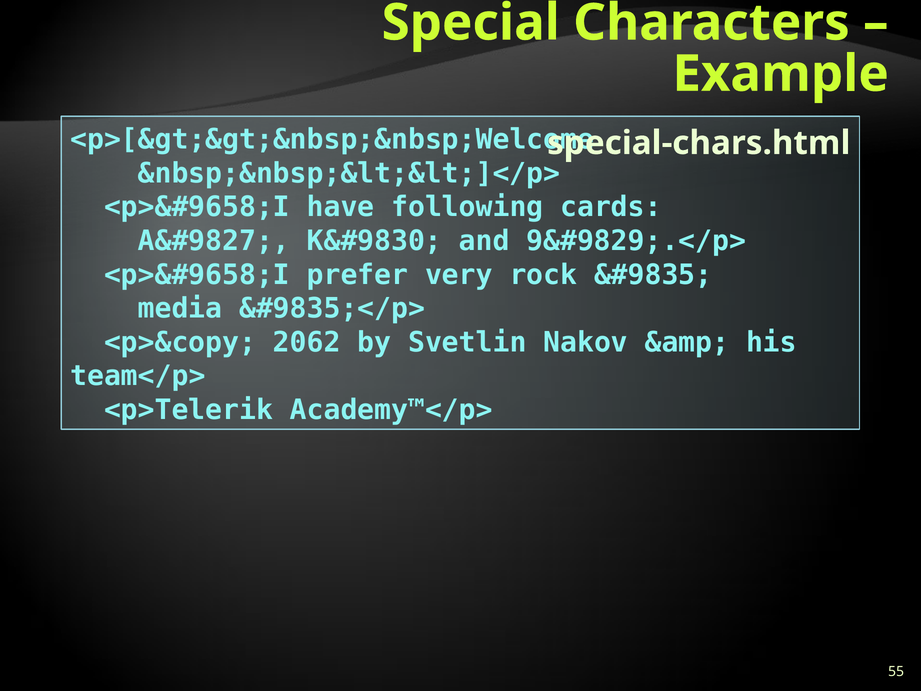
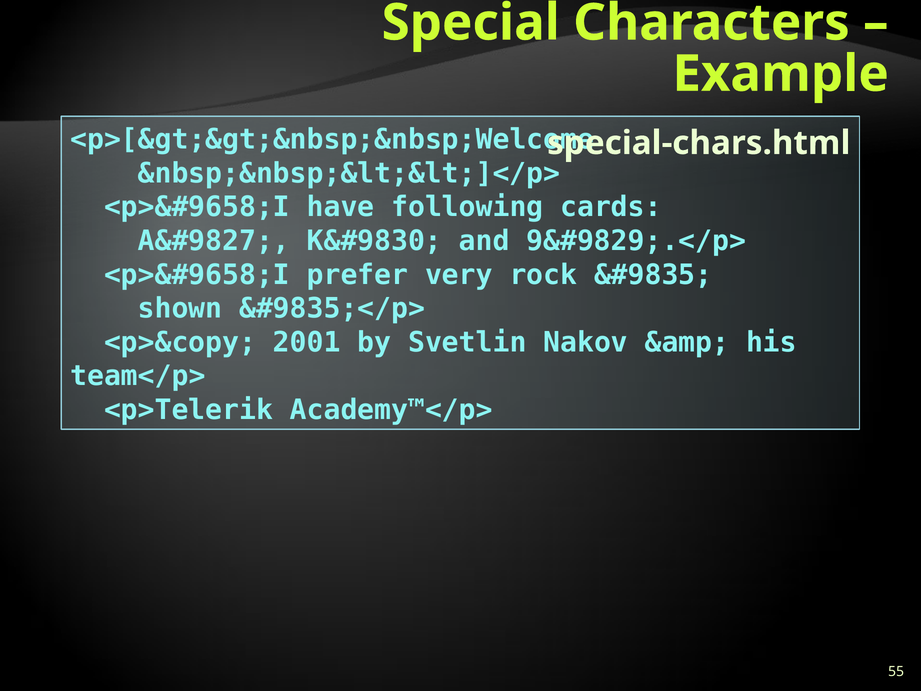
media: media -> shown (180, 308)
2062: 2062 -> 2001 (307, 342)
